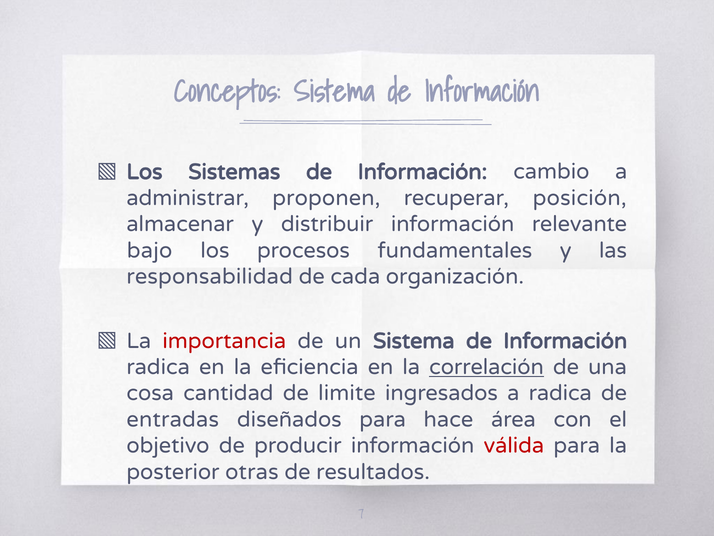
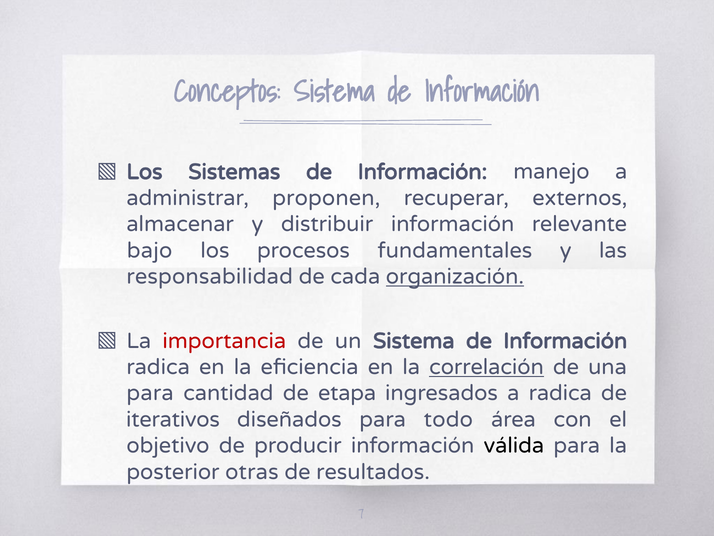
cambio: cambio -> manejo (551, 172)
posición: posición -> externos (580, 198)
organización underline: none -> present (455, 276)
cosa: cosa -> para (150, 393)
limite: limite -> etapa (347, 393)
entradas: entradas -> iterativos (173, 419)
hace: hace -> todo (448, 419)
válida colour: red -> black (514, 445)
